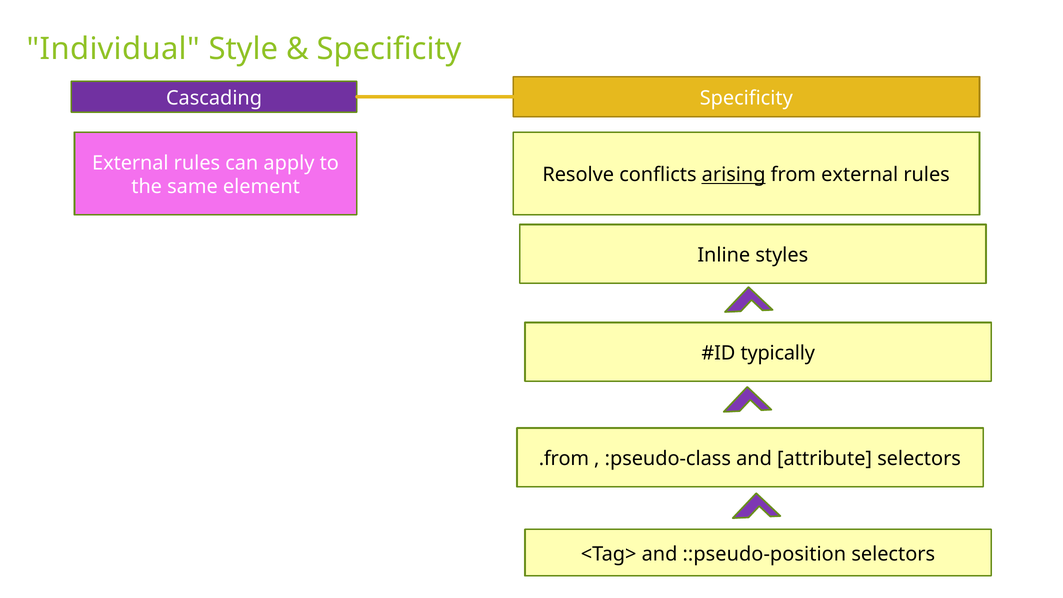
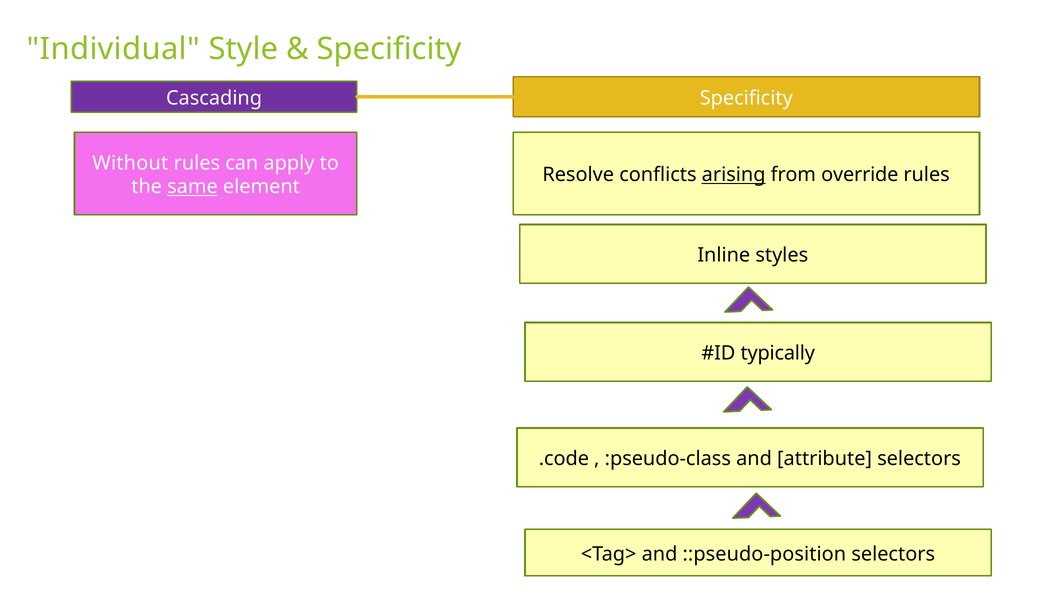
External: External -> Without (130, 163)
from external: external -> override (860, 175)
same underline: none -> present (192, 187)
.from: .from -> .code (564, 459)
